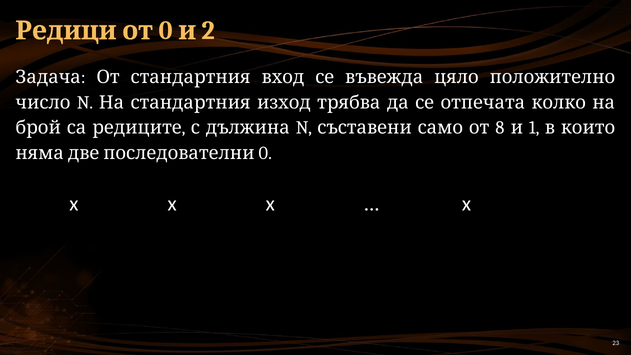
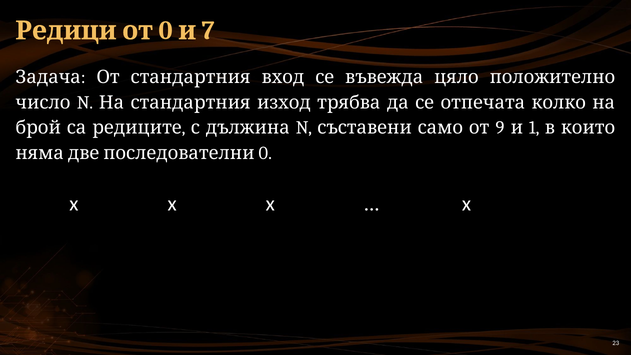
2: 2 -> 7 (208, 31)
8: 8 -> 9 (500, 128)
